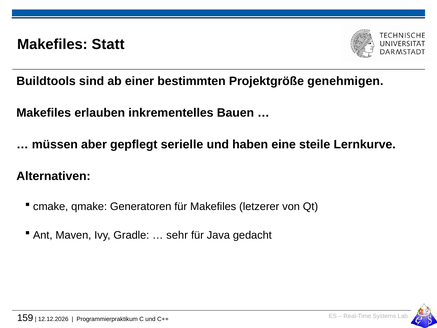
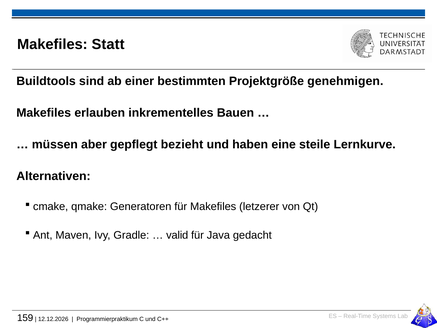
serielle: serielle -> bezieht (182, 144)
sehr: sehr -> valid (177, 235)
